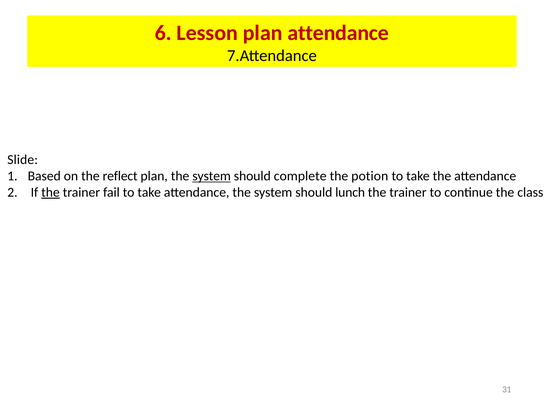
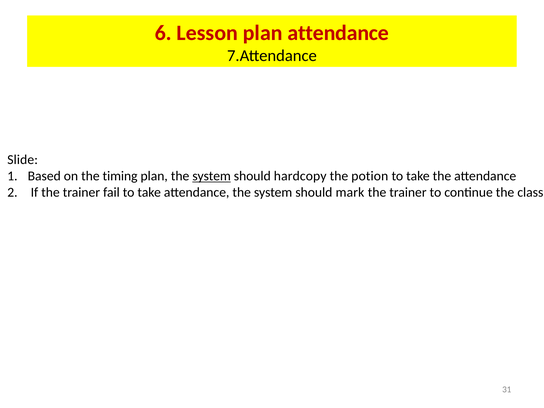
reflect: reflect -> timing (120, 176)
complete: complete -> hardcopy (300, 176)
the underline: present -> none (50, 192)
lunch: lunch -> mark (350, 192)
